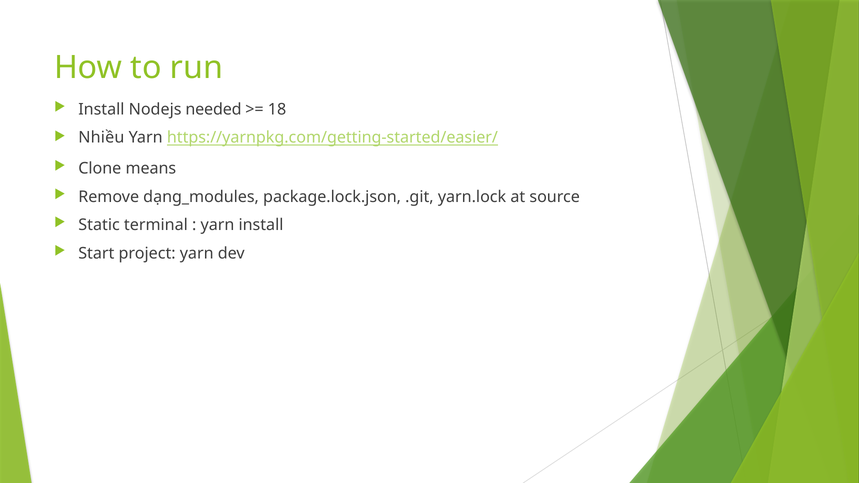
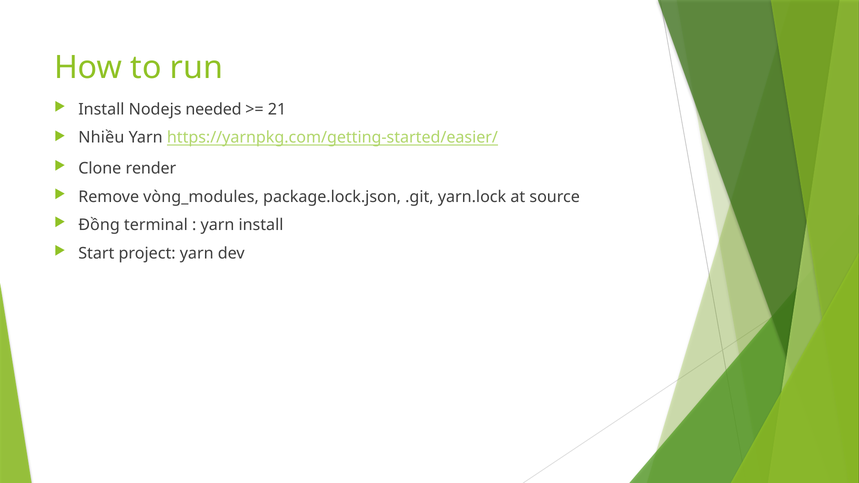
18: 18 -> 21 (277, 109)
means: means -> render (151, 169)
dạng_modules: dạng_modules -> vòng_modules (201, 197)
Static: Static -> Đồng (99, 225)
